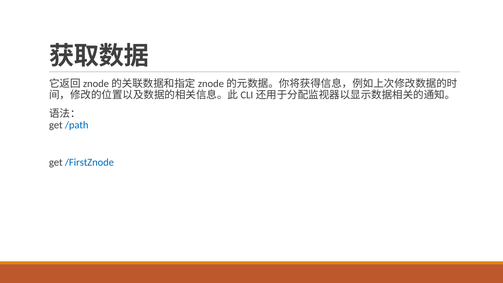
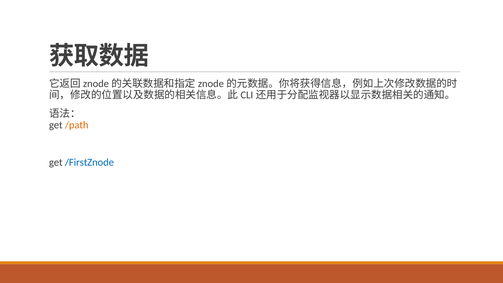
/path colour: blue -> orange (77, 125)
